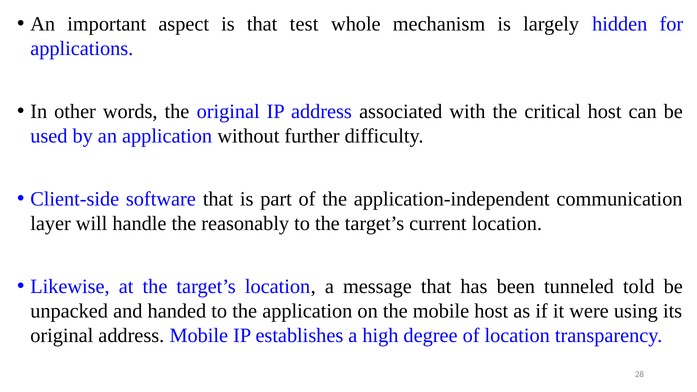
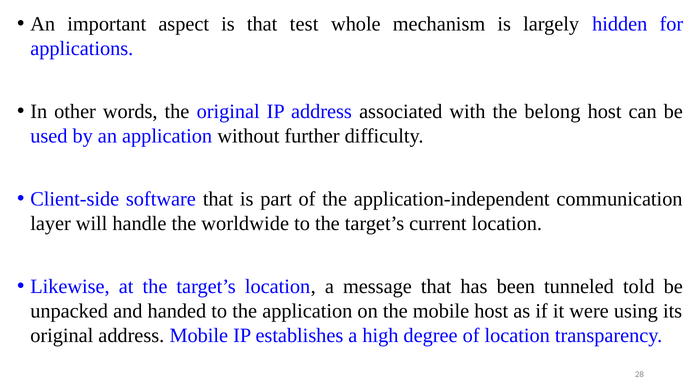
critical: critical -> belong (552, 112)
reasonably: reasonably -> worldwide (245, 223)
